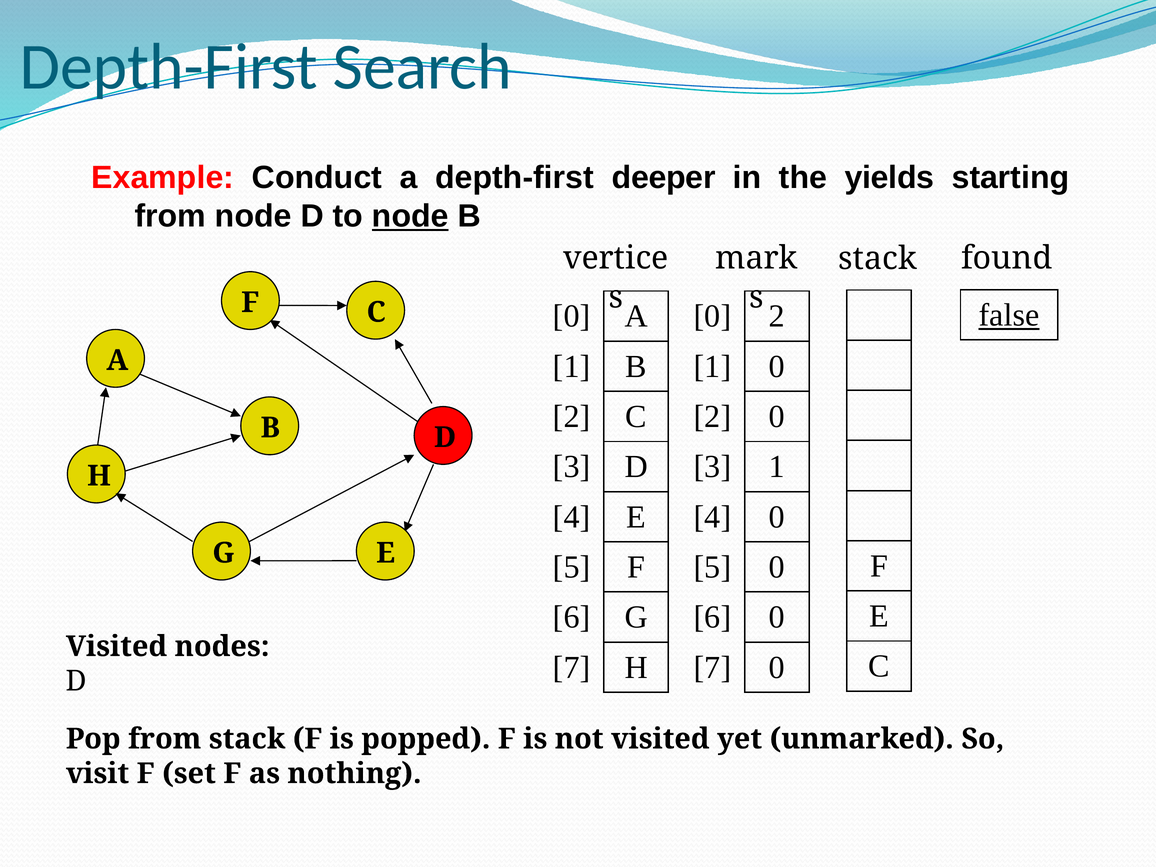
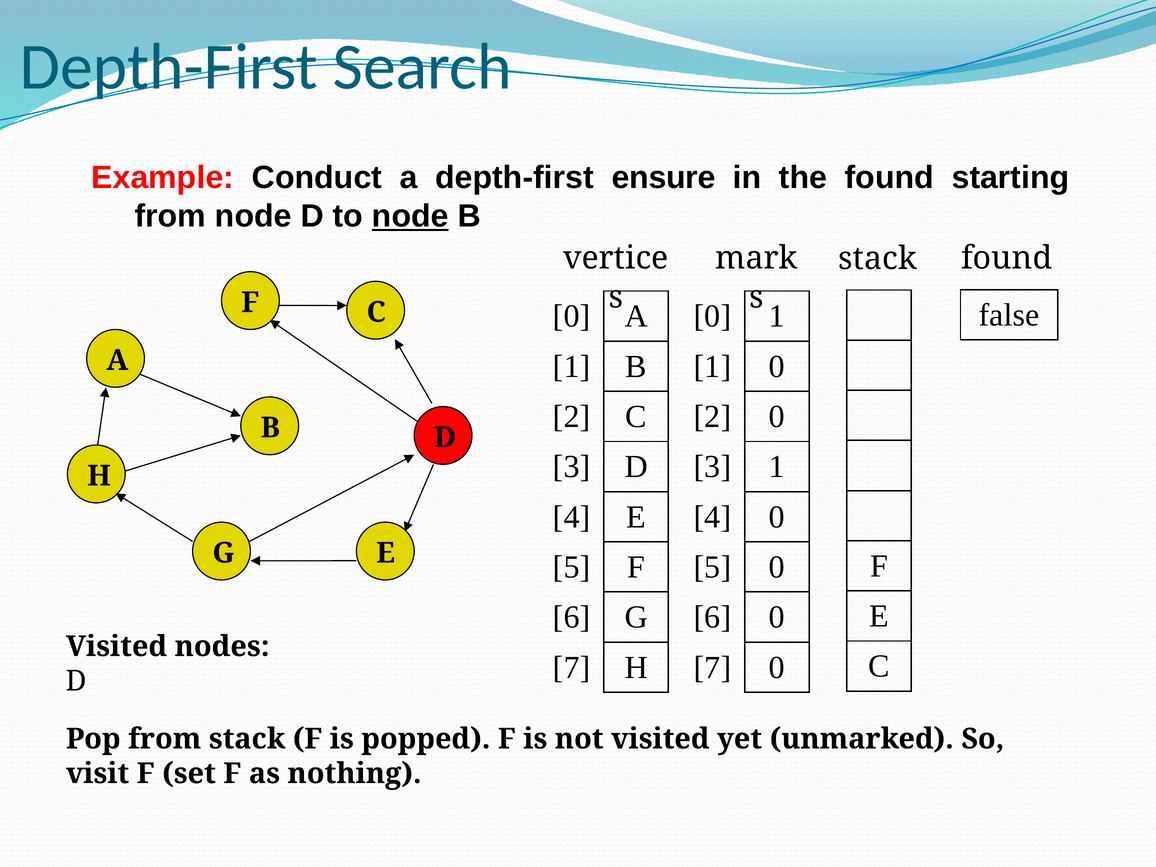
deeper: deeper -> ensure (664, 177)
the yields: yields -> found (889, 177)
2: 2 -> 1 (777, 316)
false underline: present -> none (1009, 315)
